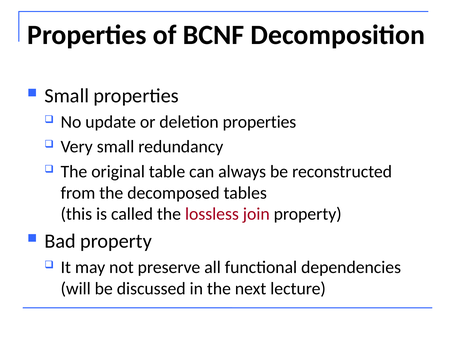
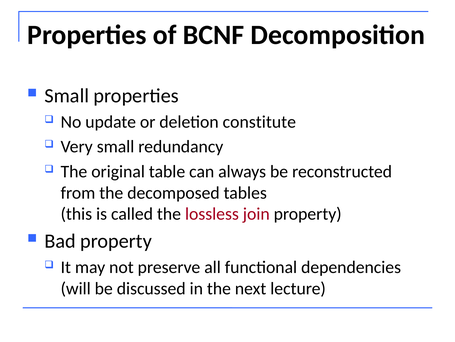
deletion properties: properties -> constitute (259, 122)
